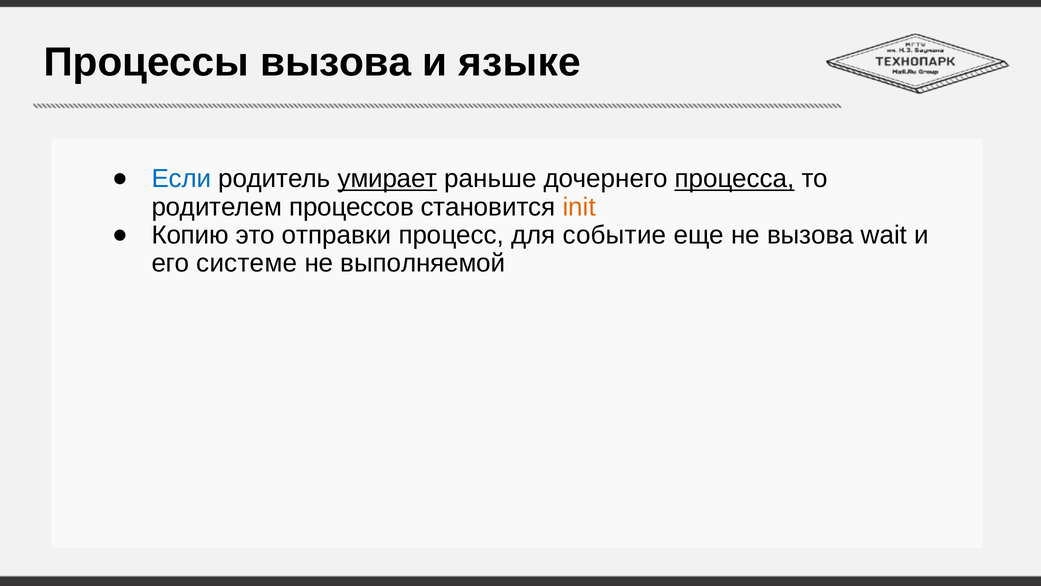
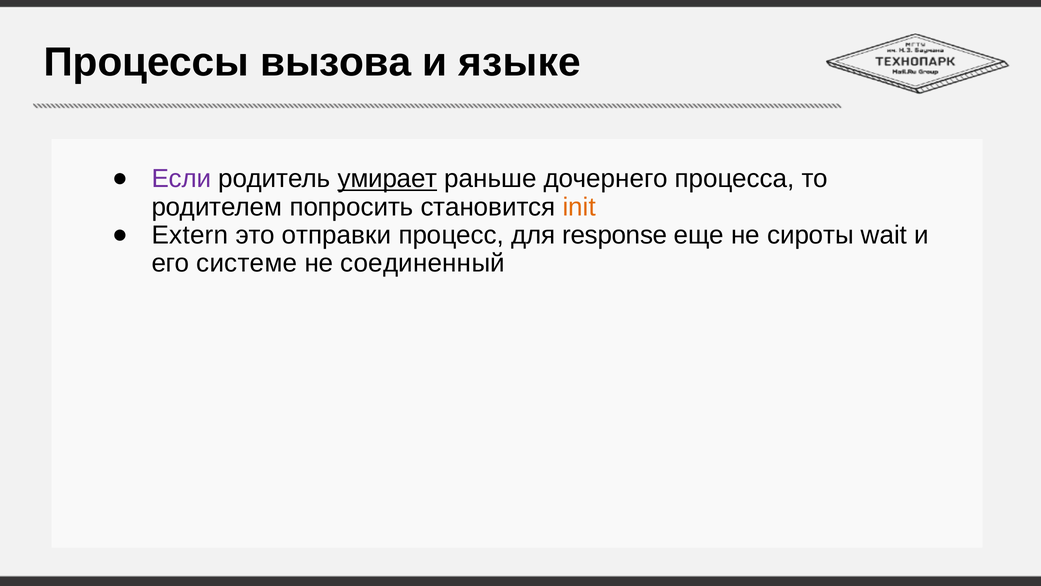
Если colour: blue -> purple (181, 179)
процесса underline: present -> none (735, 179)
процессов: процессов -> попросить (352, 207)
Копию: Копию -> Extern (190, 235)
событие: событие -> response (615, 235)
не вызова: вызова -> сироты (810, 235)
выполняемой: выполняемой -> соединенный (423, 263)
